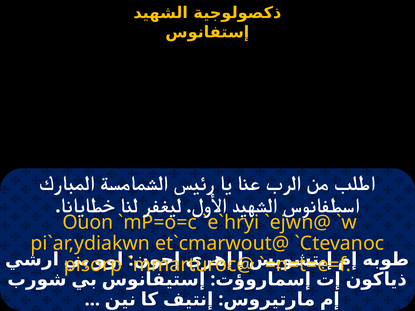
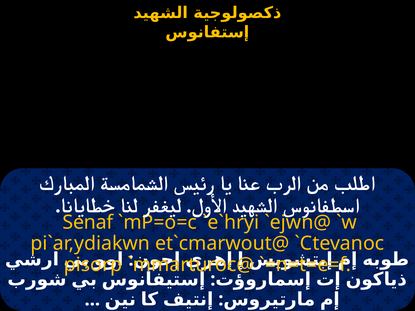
Ouon: Ouon -> Senaf (88, 223)
